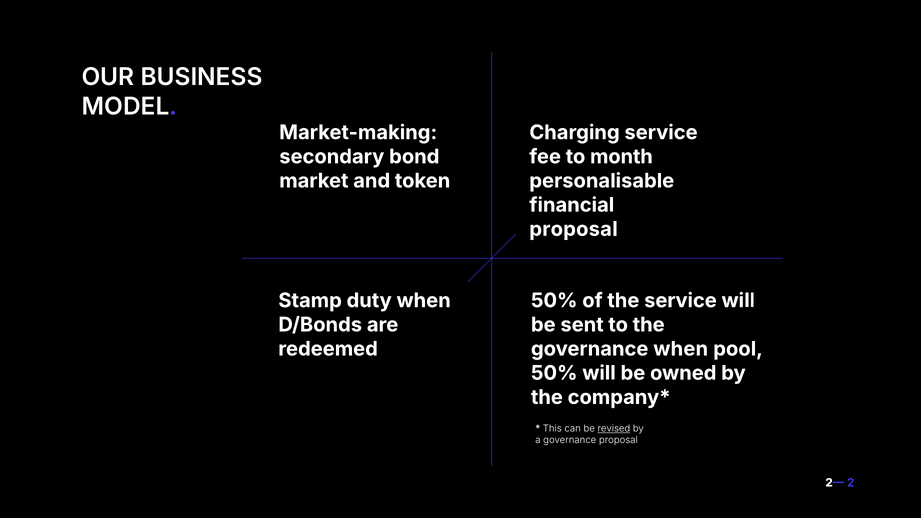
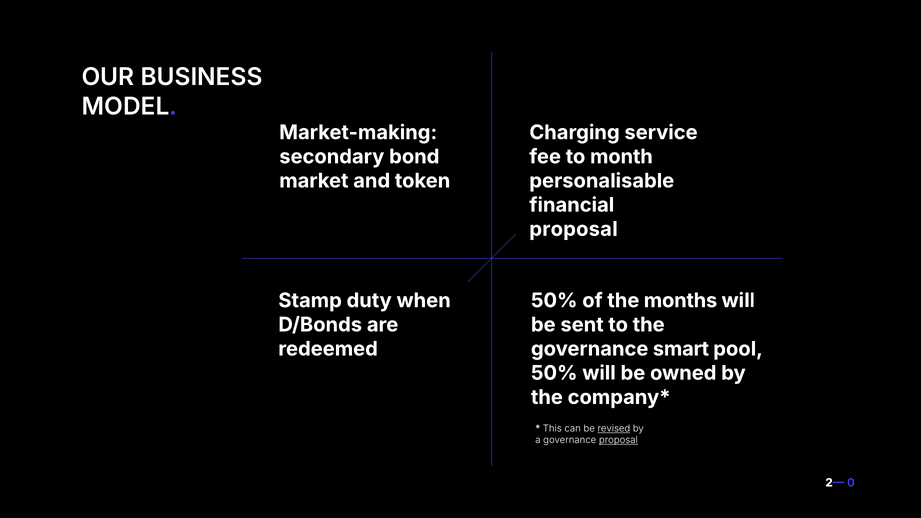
the service: service -> months (681, 301)
governance when: when -> smart (681, 349)
proposal underline: none -> present (618, 440)
2: 2 -> 0 (851, 483)
